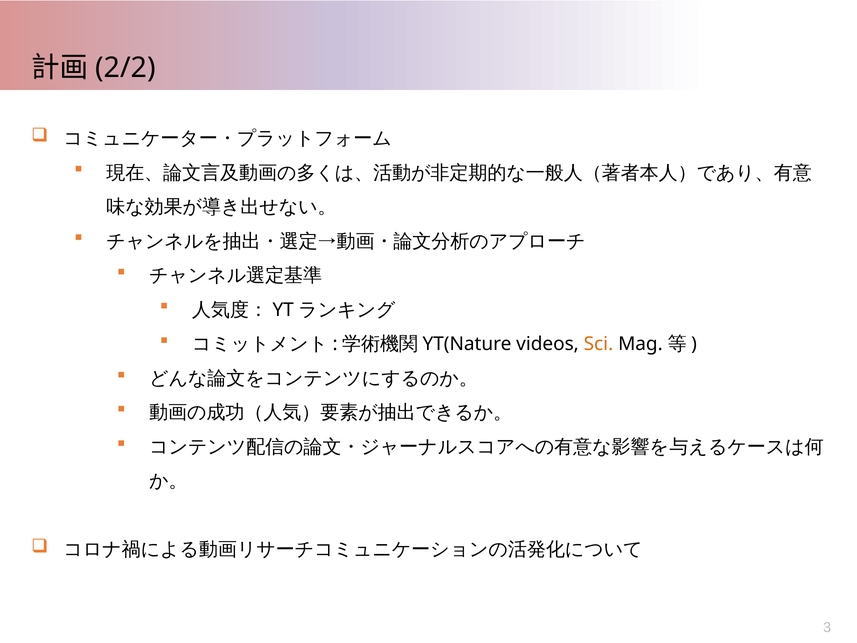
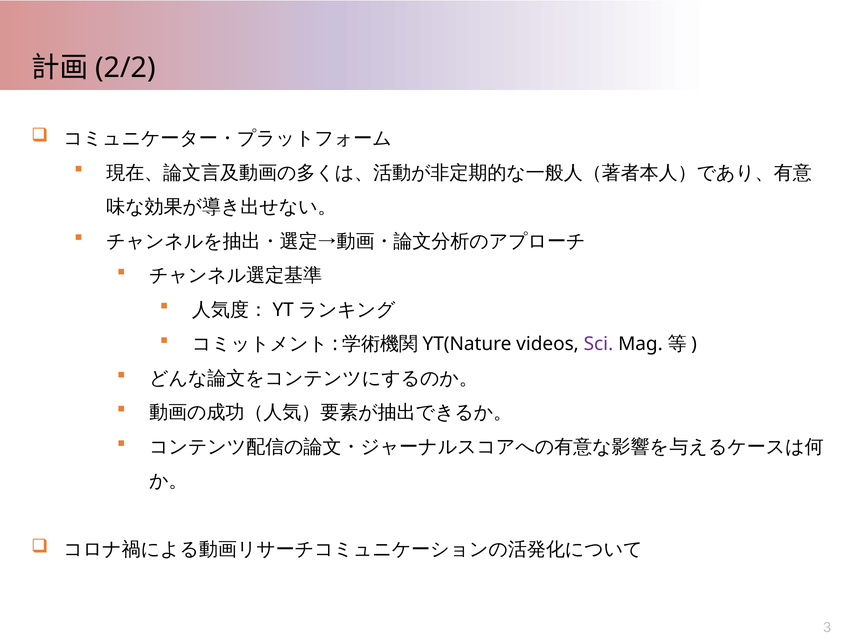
Sci colour: orange -> purple (598, 344)
